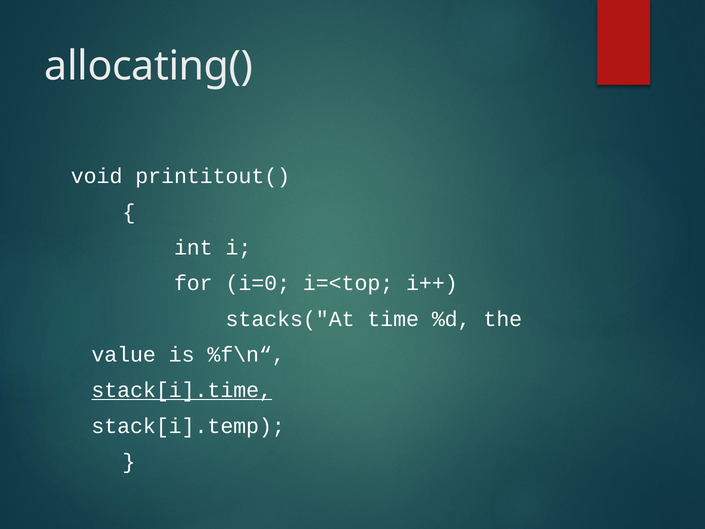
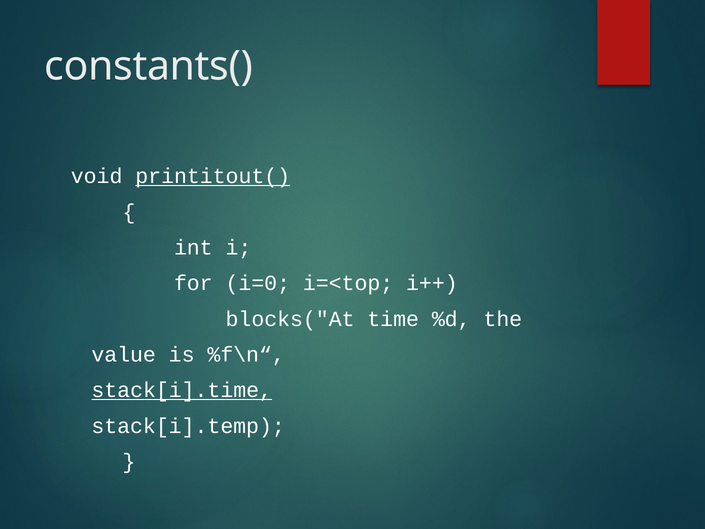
allocating(: allocating( -> constants( (149, 66)
printitout( underline: none -> present (213, 176)
stacks("At: stacks("At -> blocks("At (290, 319)
